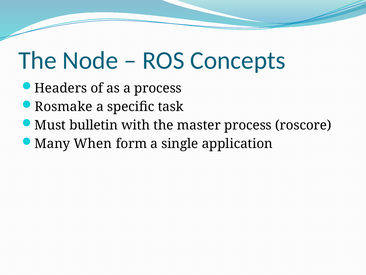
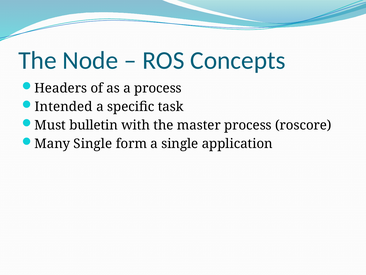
Rosmake: Rosmake -> Intended (64, 107)
Many When: When -> Single (93, 144)
